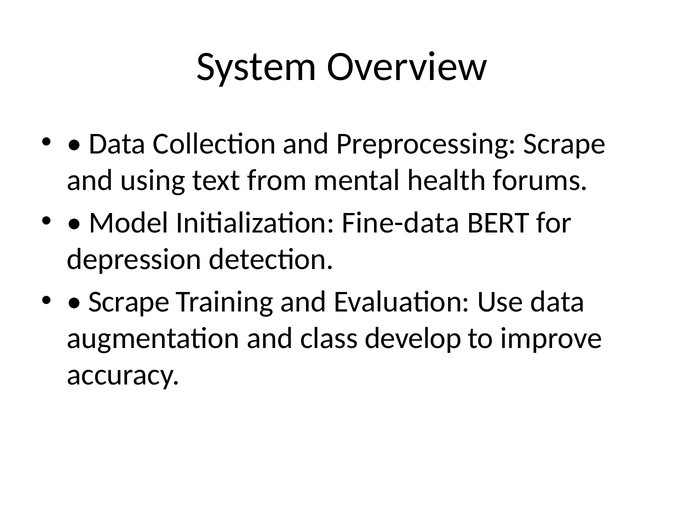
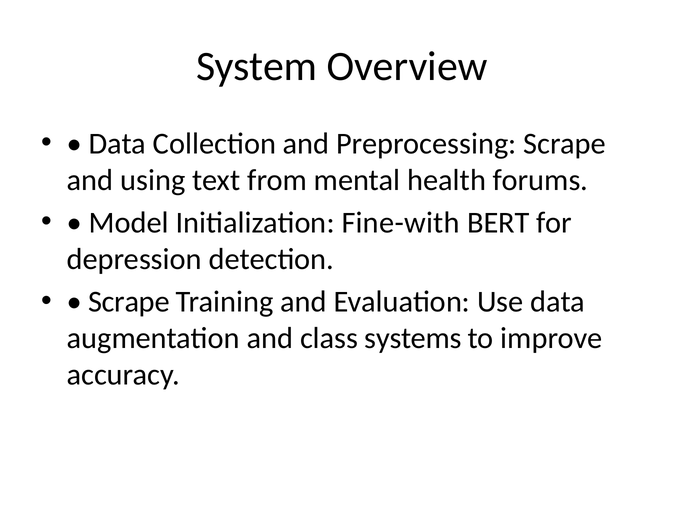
Fine-data: Fine-data -> Fine-with (401, 223)
develop: develop -> systems (413, 338)
